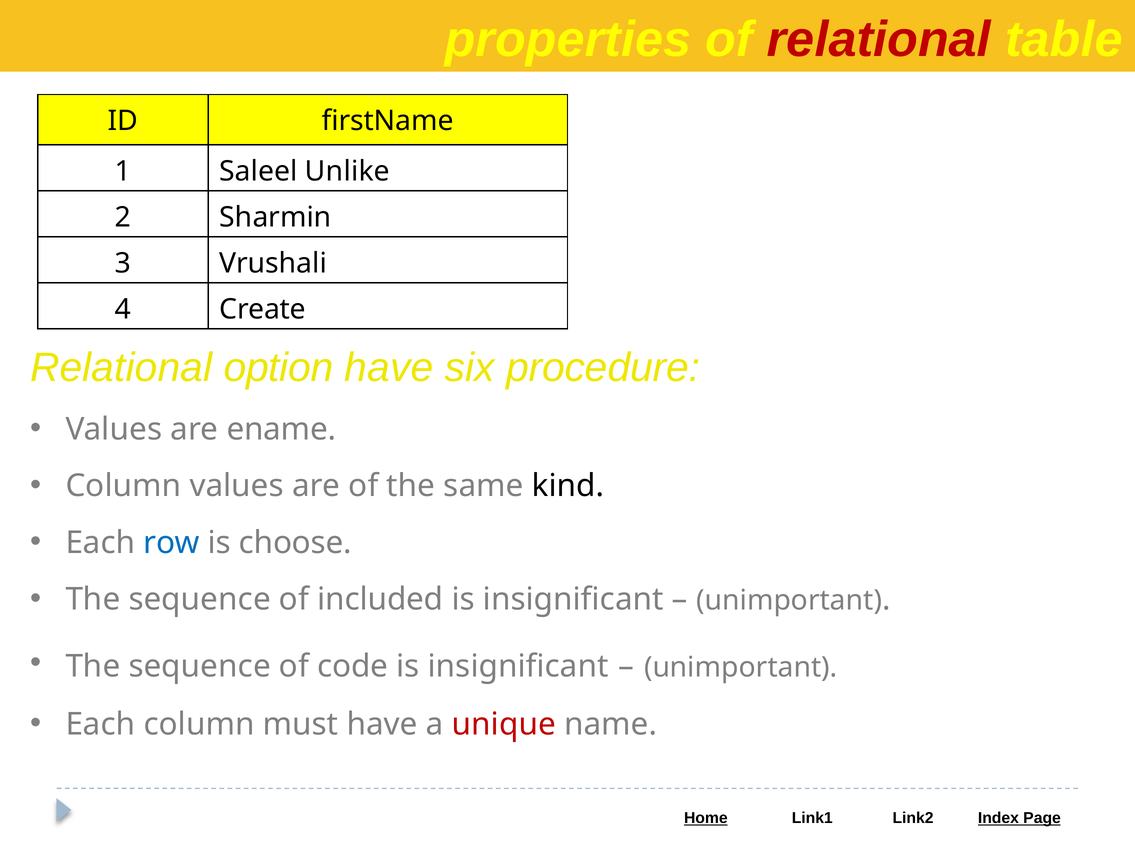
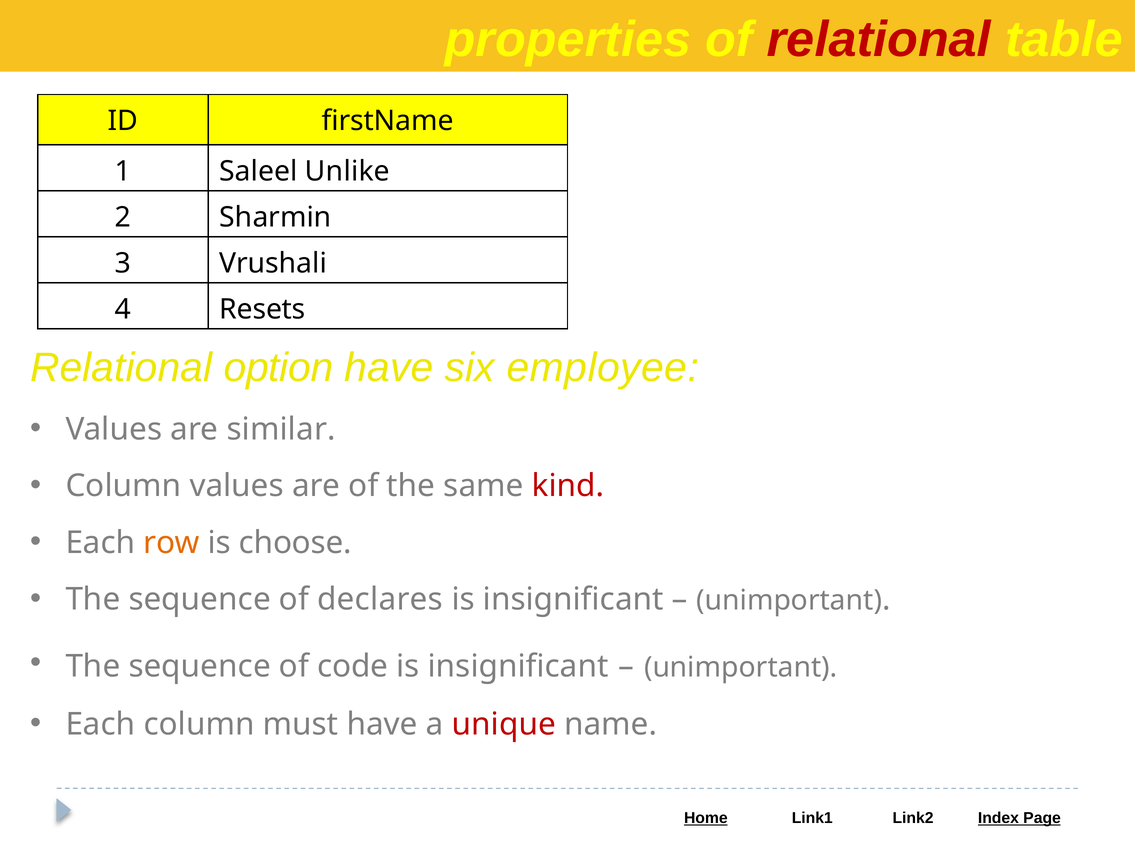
Create: Create -> Resets (263, 309)
procedure: procedure -> employee (603, 368)
ename: ename -> similar (281, 429)
kind colour: black -> red (568, 486)
row colour: blue -> orange (172, 543)
included: included -> declares (380, 600)
